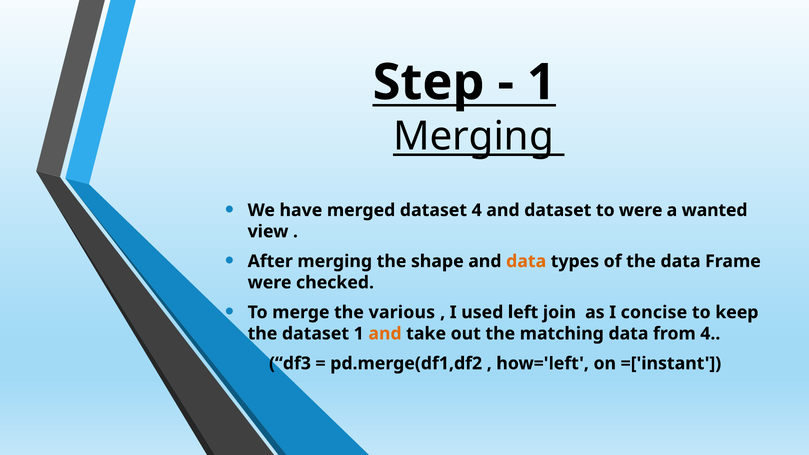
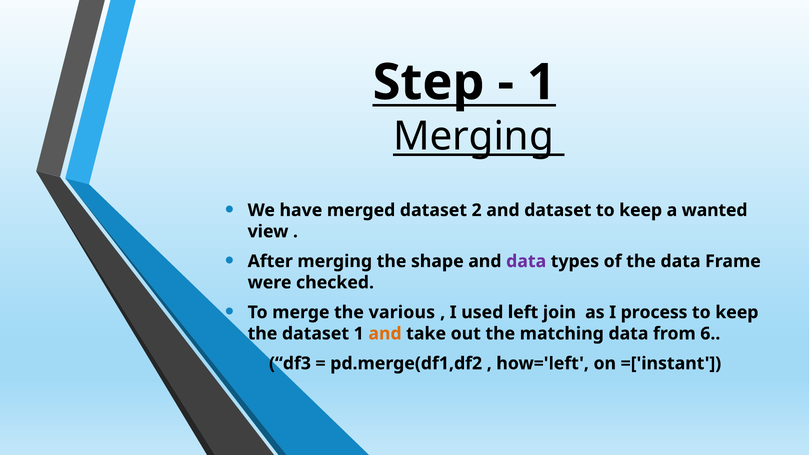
dataset 4: 4 -> 2 (477, 210)
dataset to were: were -> keep (641, 210)
data colour: orange -> purple (526, 261)
concise: concise -> process (654, 312)
from 4: 4 -> 6 (710, 334)
